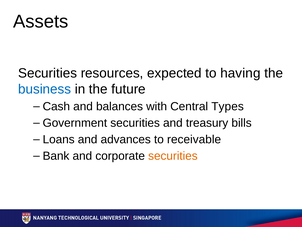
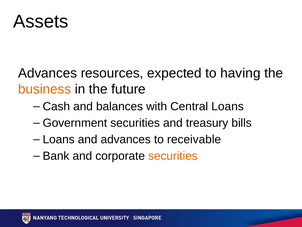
Securities: Securities -> Advances (48, 73)
business colour: blue -> orange (45, 89)
Central Types: Types -> Loans (228, 106)
